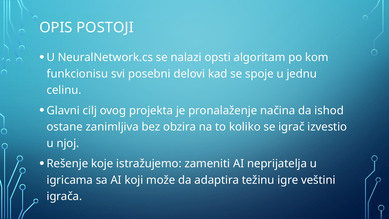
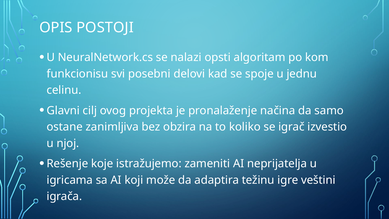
ishod: ishod -> samo (329, 111)
